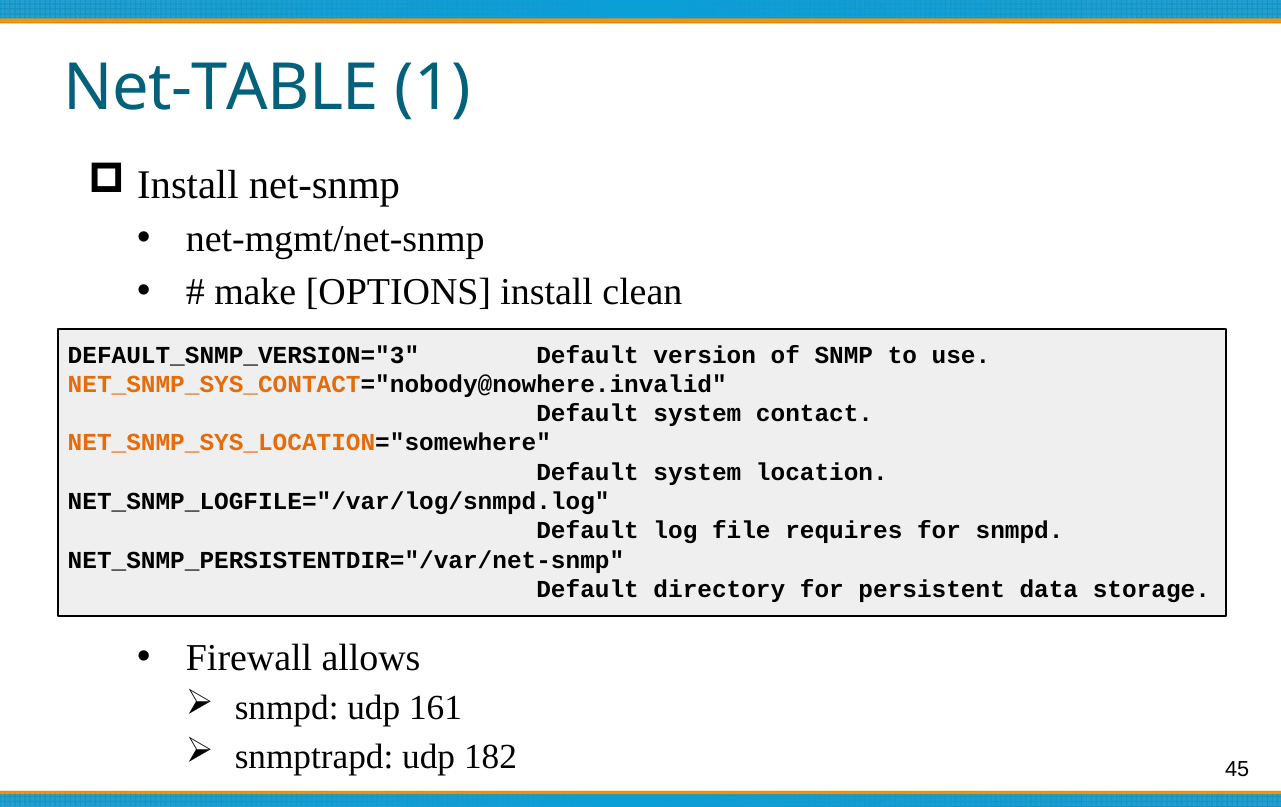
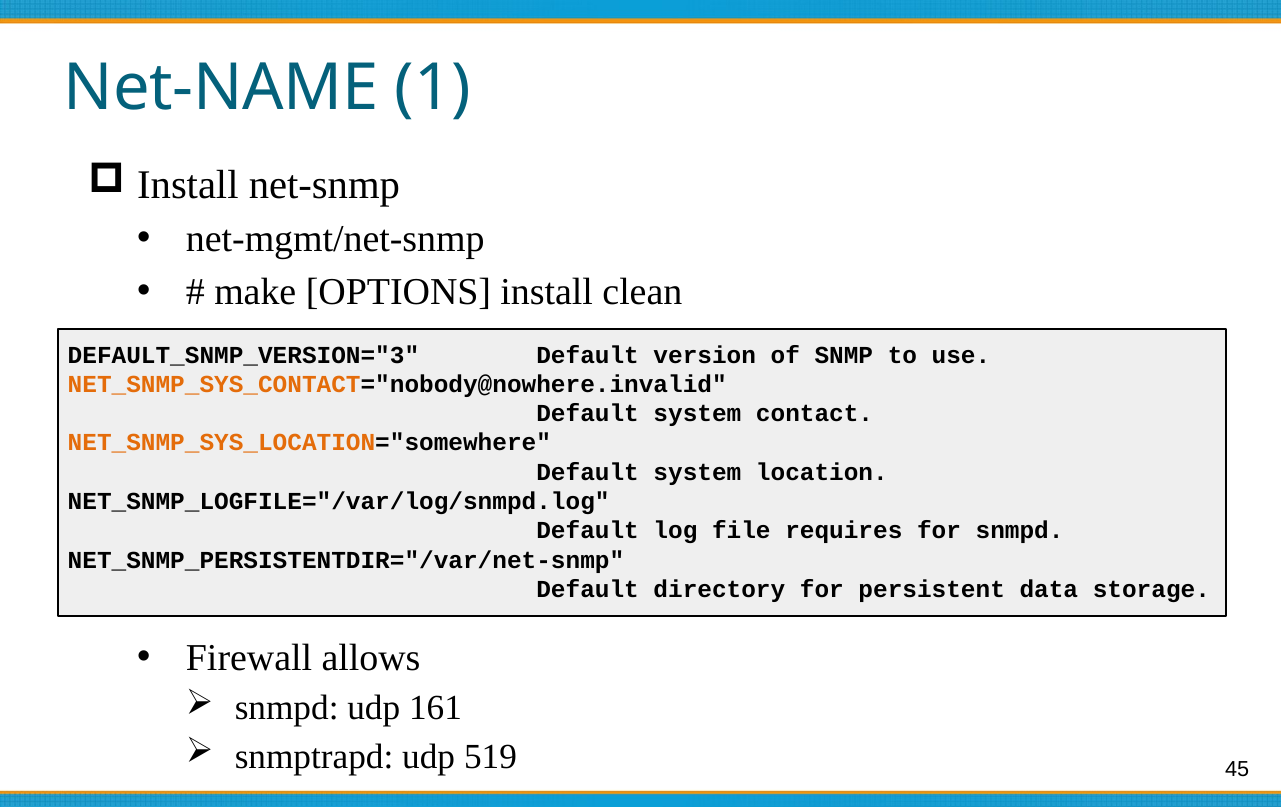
Net-TABLE: Net-TABLE -> Net-NAME (221, 88)
182: 182 -> 519 (490, 757)
